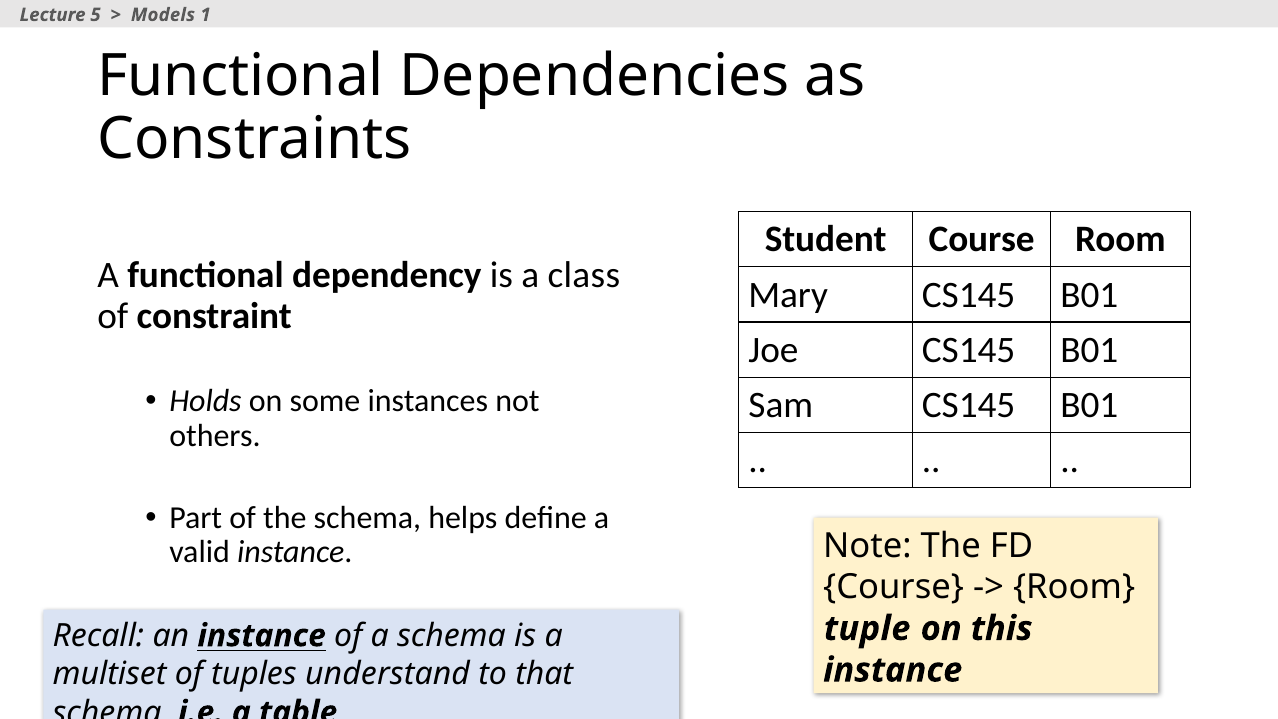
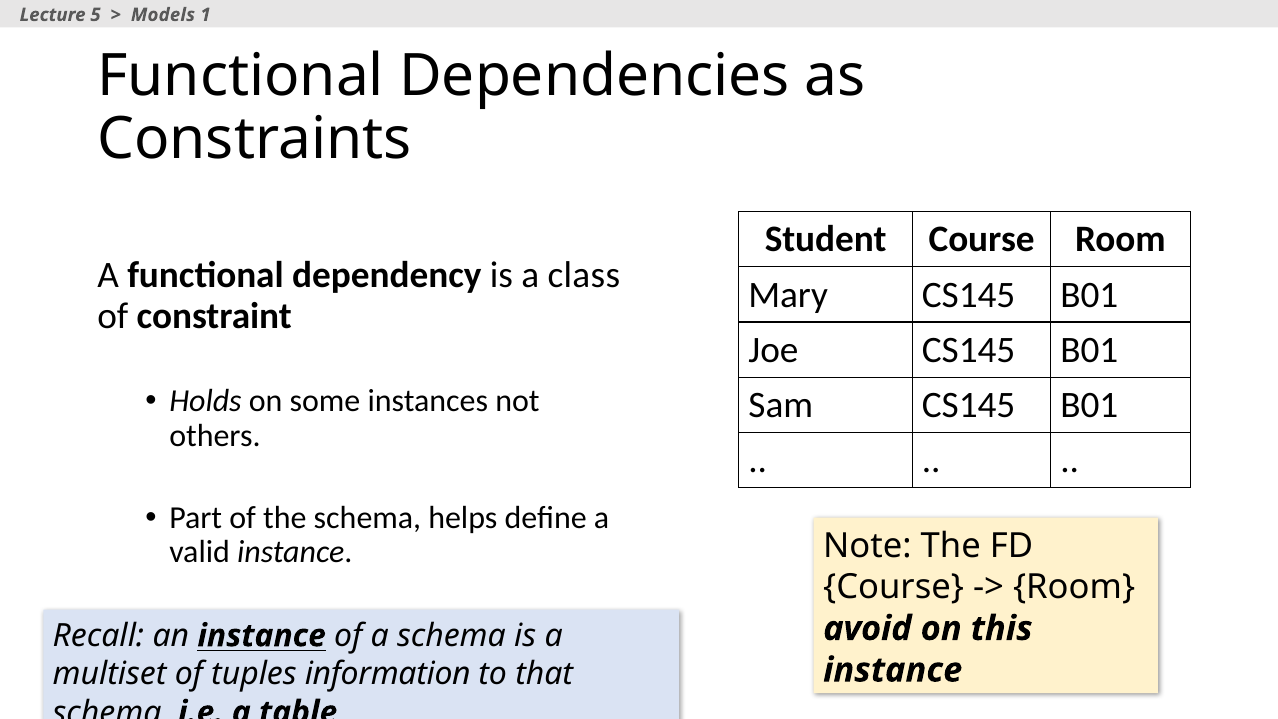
tuple: tuple -> avoid (867, 629)
understand: understand -> information (388, 674)
